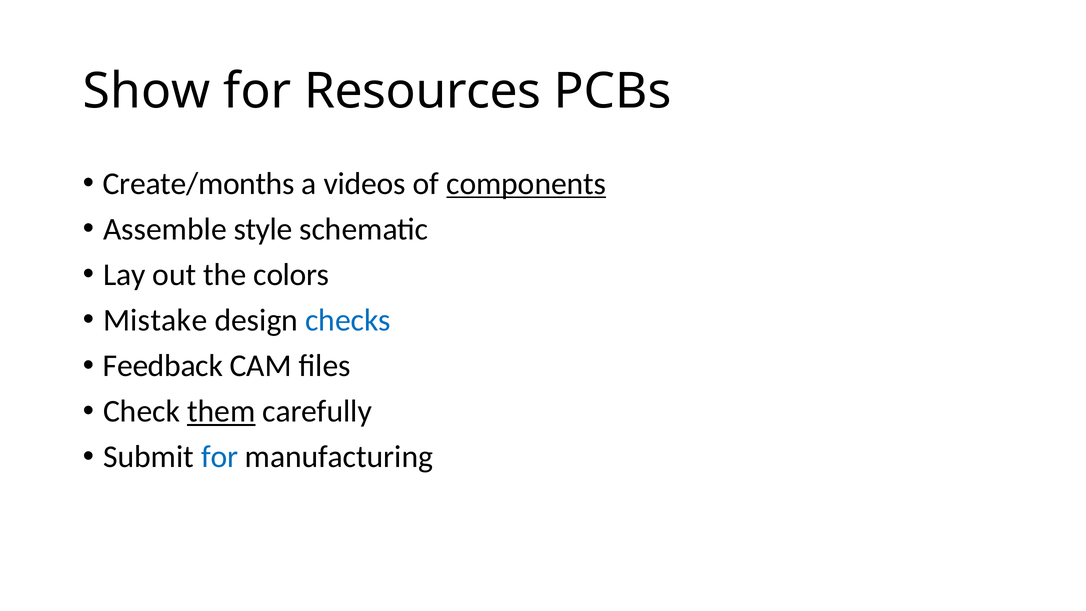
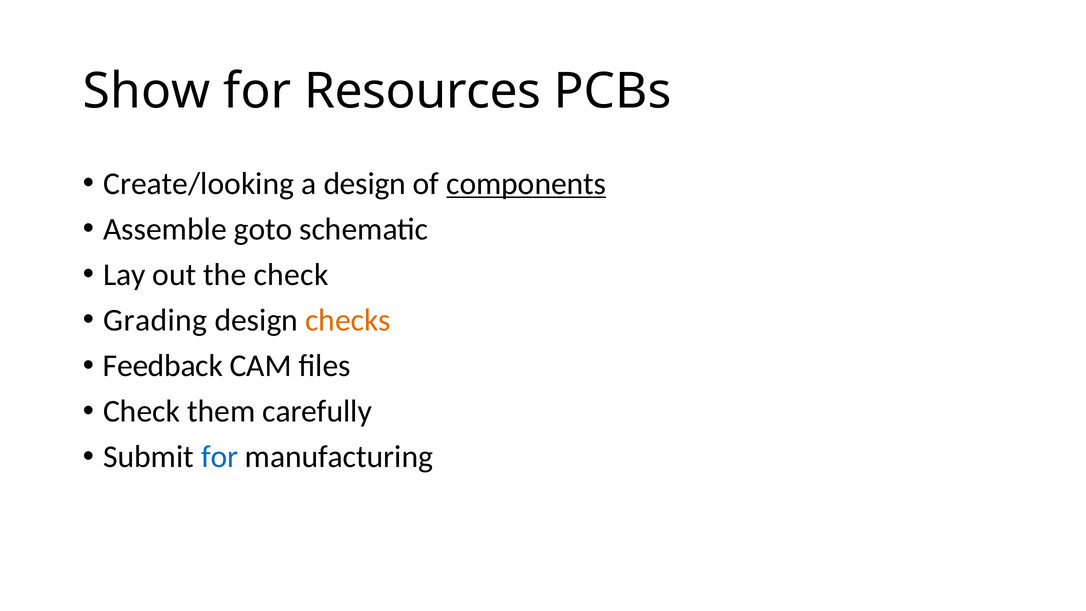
Create/months: Create/months -> Create/looking (199, 184)
a videos: videos -> design (365, 184)
style: style -> goto (263, 229)
the colors: colors -> check (291, 275)
Mistake: Mistake -> Grading (155, 320)
checks colour: blue -> orange (348, 320)
them underline: present -> none (221, 411)
